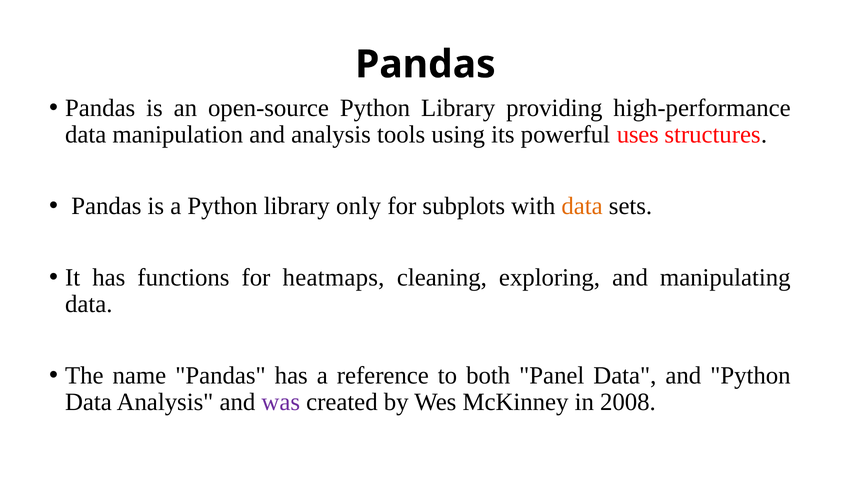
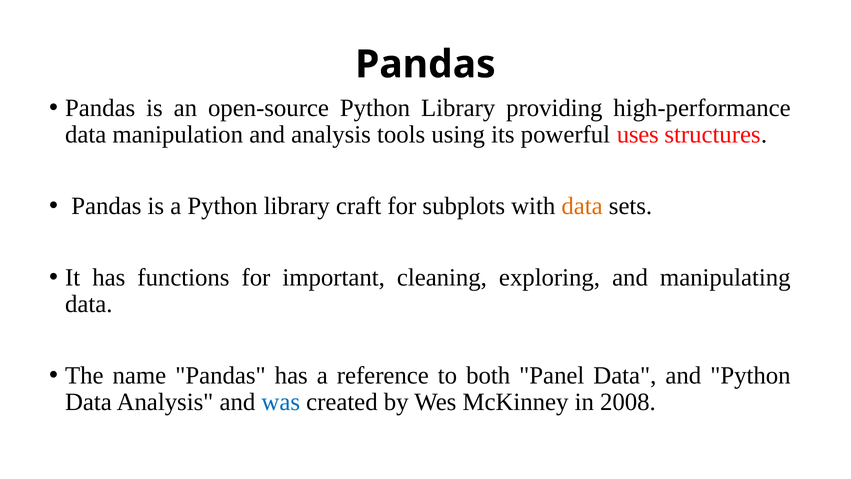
only: only -> craft (359, 206)
heatmaps: heatmaps -> important (334, 277)
was colour: purple -> blue (281, 402)
